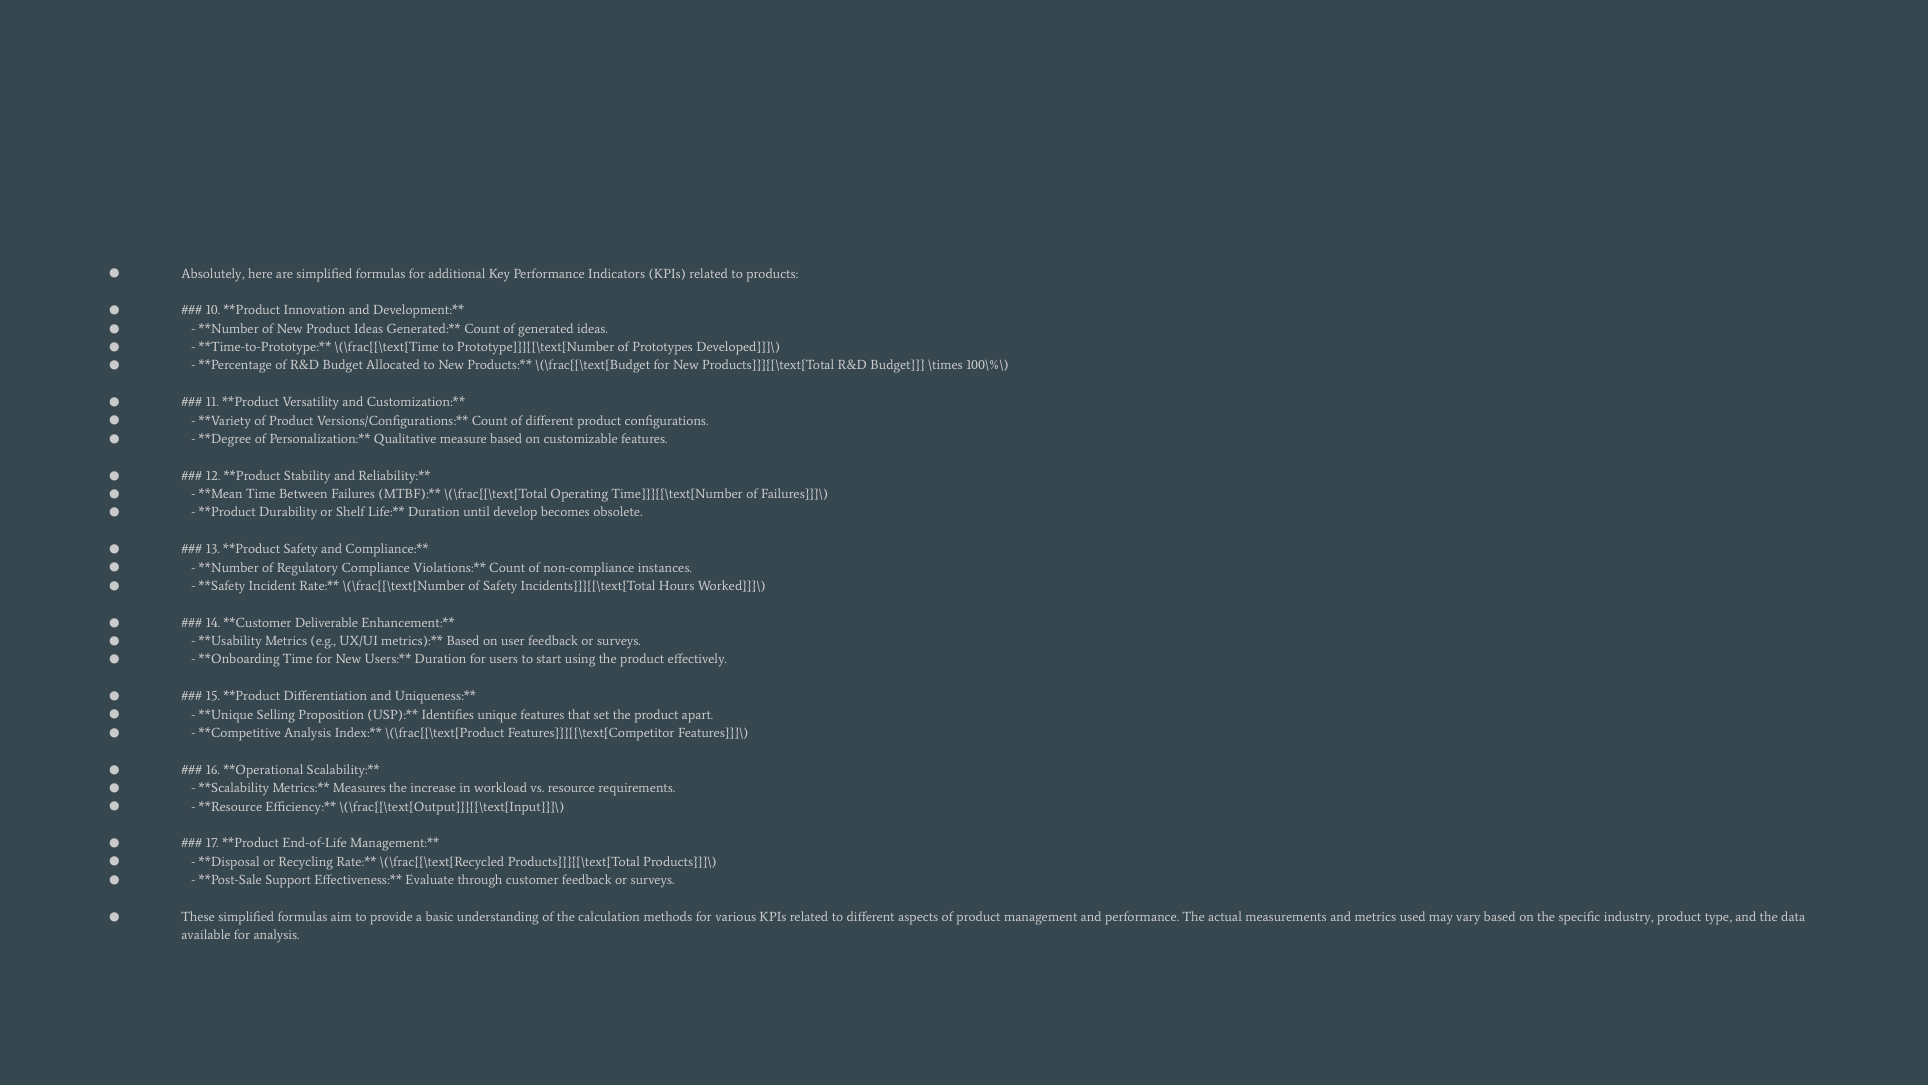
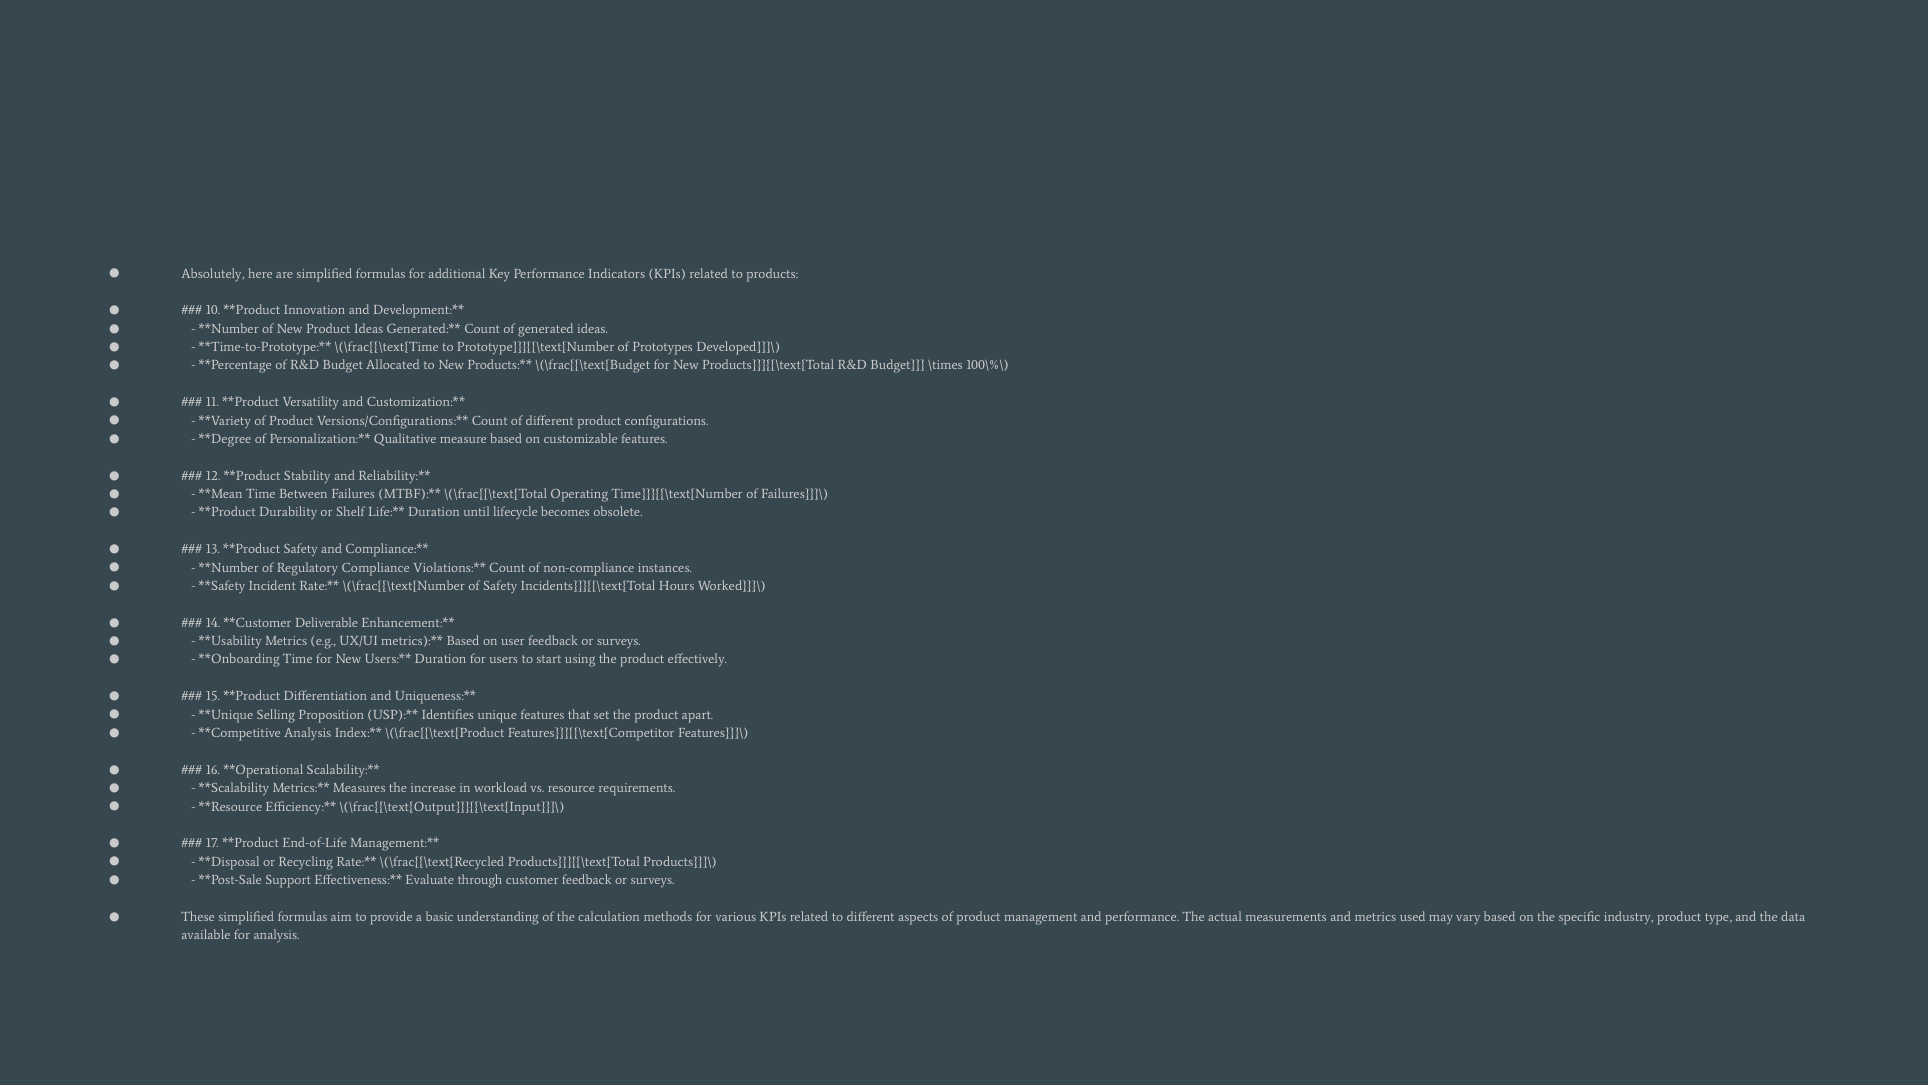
develop: develop -> lifecycle (515, 512)
